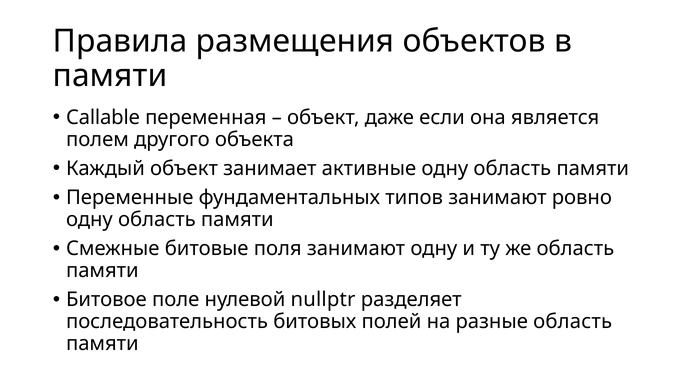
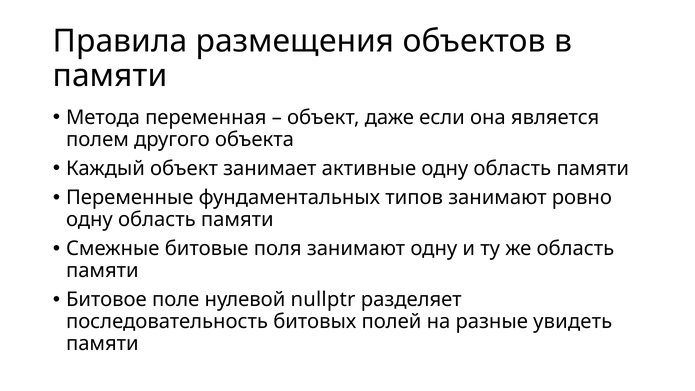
Callable: Callable -> Метода (103, 118)
разные область: область -> увидеть (573, 322)
